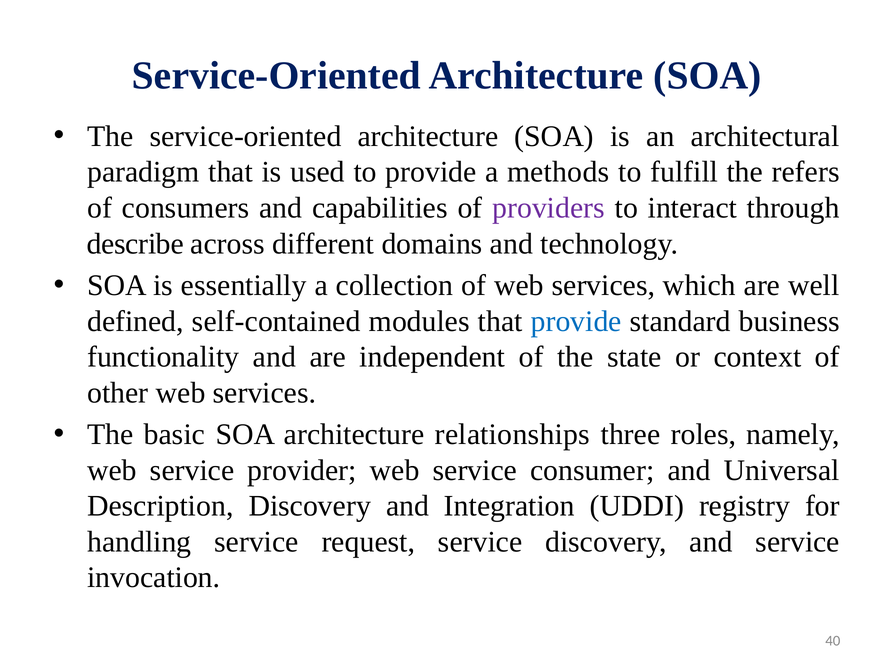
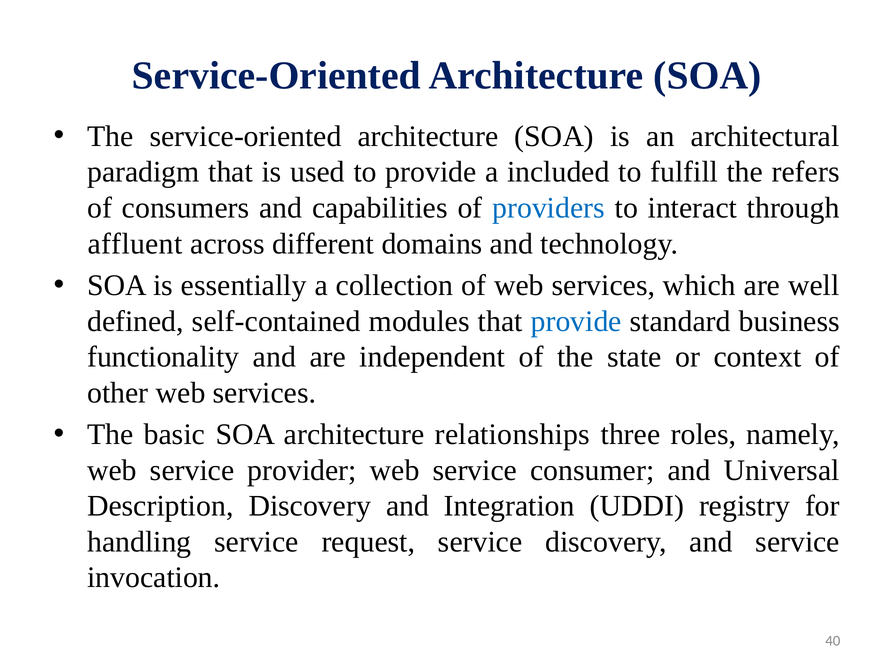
methods: methods -> included (558, 172)
providers colour: purple -> blue (549, 208)
describe: describe -> affluent (135, 243)
